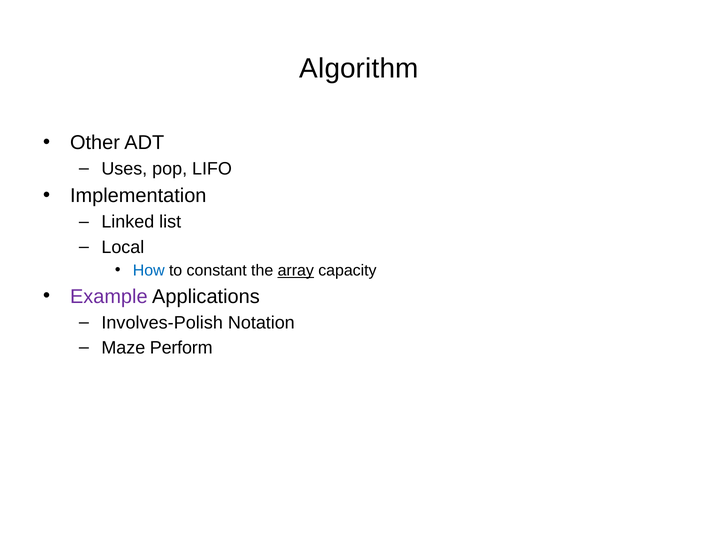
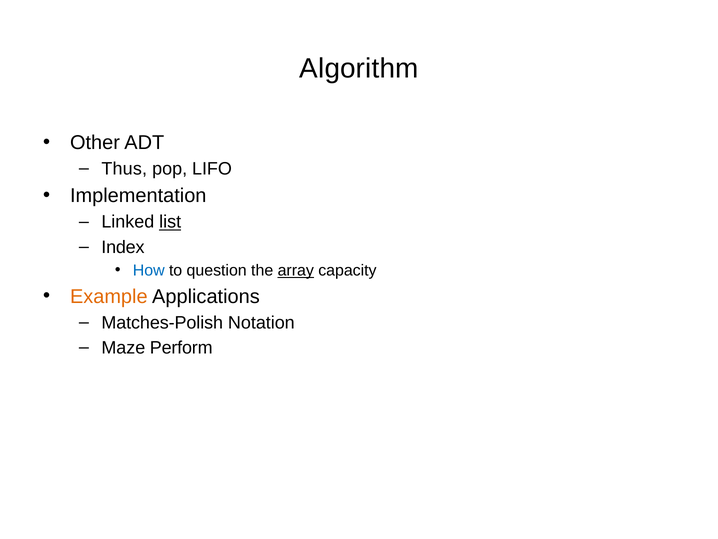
Uses: Uses -> Thus (124, 169)
list underline: none -> present (170, 222)
Local: Local -> Index (123, 247)
constant: constant -> question (217, 270)
Example colour: purple -> orange (109, 296)
Involves-Polish: Involves-Polish -> Matches-Polish (162, 322)
